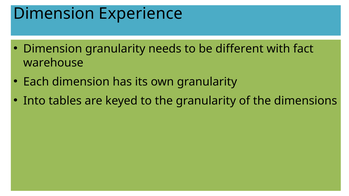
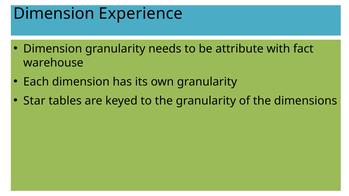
different: different -> attribute (240, 49)
Into: Into -> Star (34, 101)
